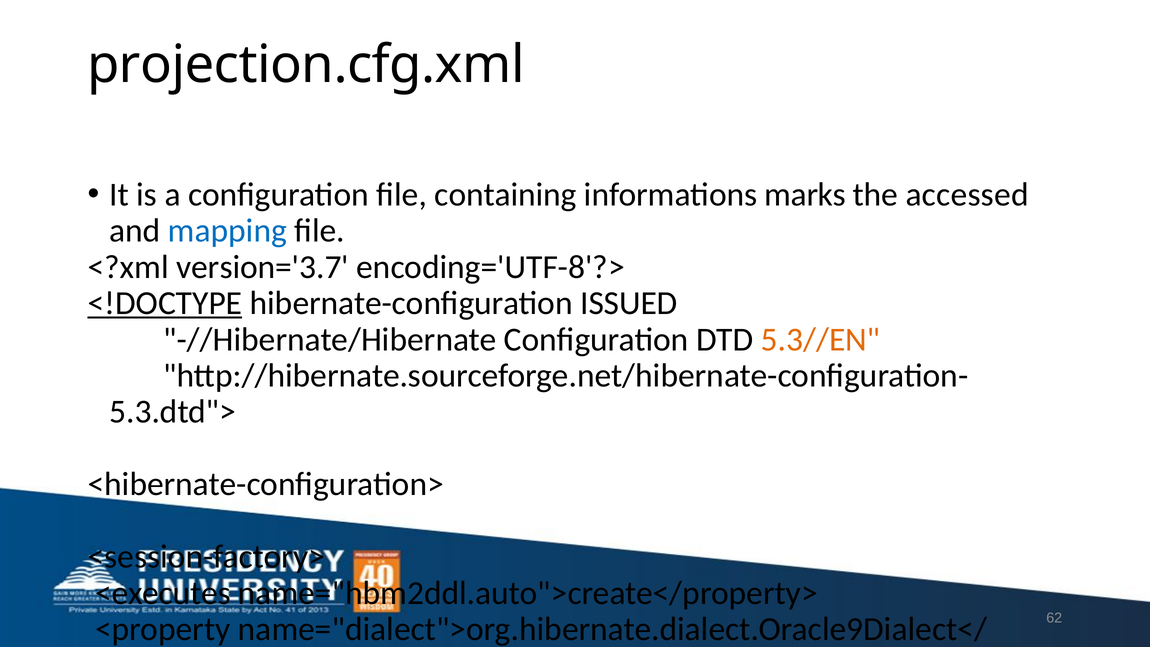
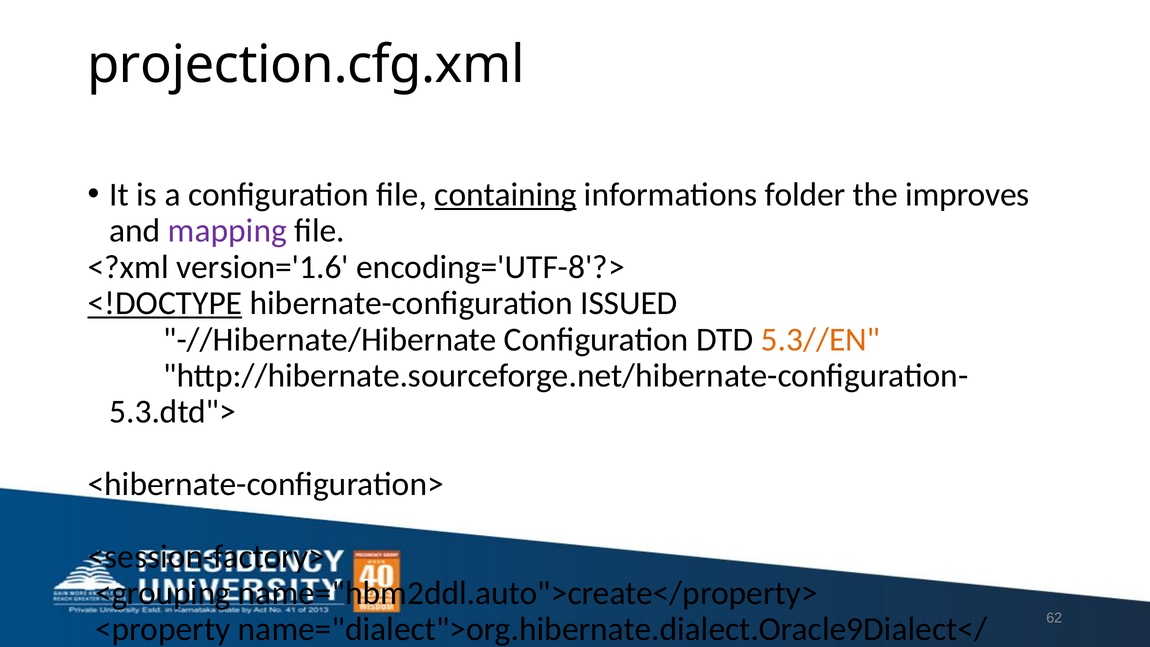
containing underline: none -> present (506, 194)
marks: marks -> folder (805, 194)
accessed: accessed -> improves (967, 194)
mapping colour: blue -> purple (227, 231)
version='3.7: version='3.7 -> version='1.6 (263, 267)
<executes: <executes -> <grouping (163, 593)
